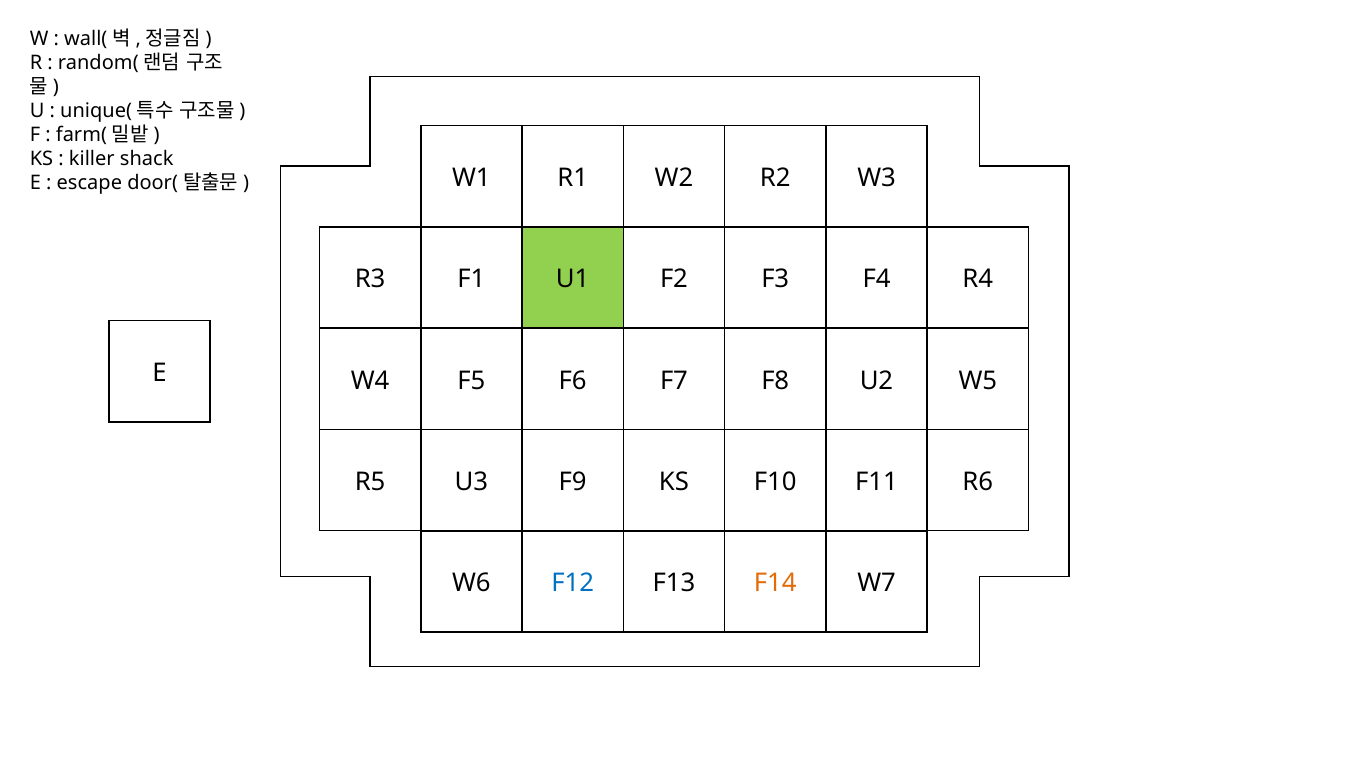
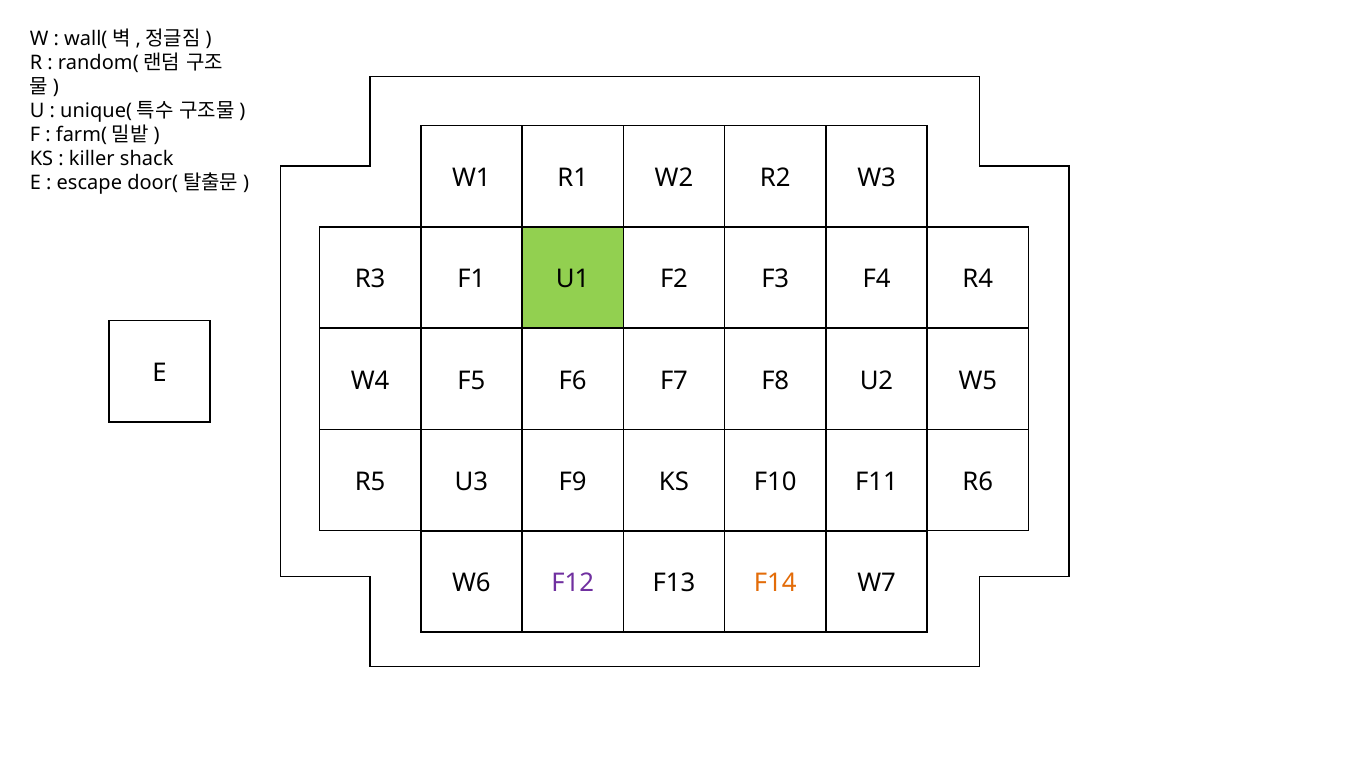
F12 colour: blue -> purple (573, 583)
